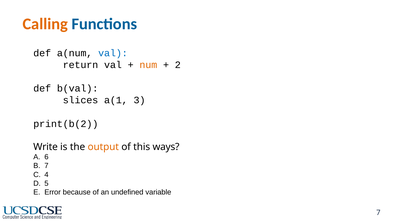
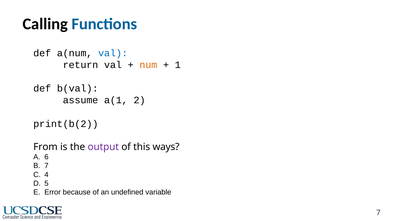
Calling colour: orange -> black (45, 24)
2: 2 -> 1 (178, 65)
slices: slices -> assume (81, 100)
3: 3 -> 2 (139, 100)
Write: Write -> From (45, 147)
output colour: orange -> purple (103, 147)
